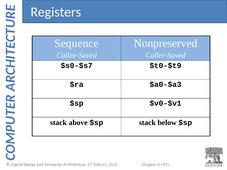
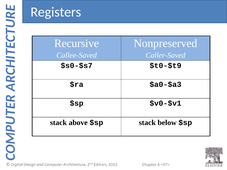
Sequence: Sequence -> Recursive (77, 43)
